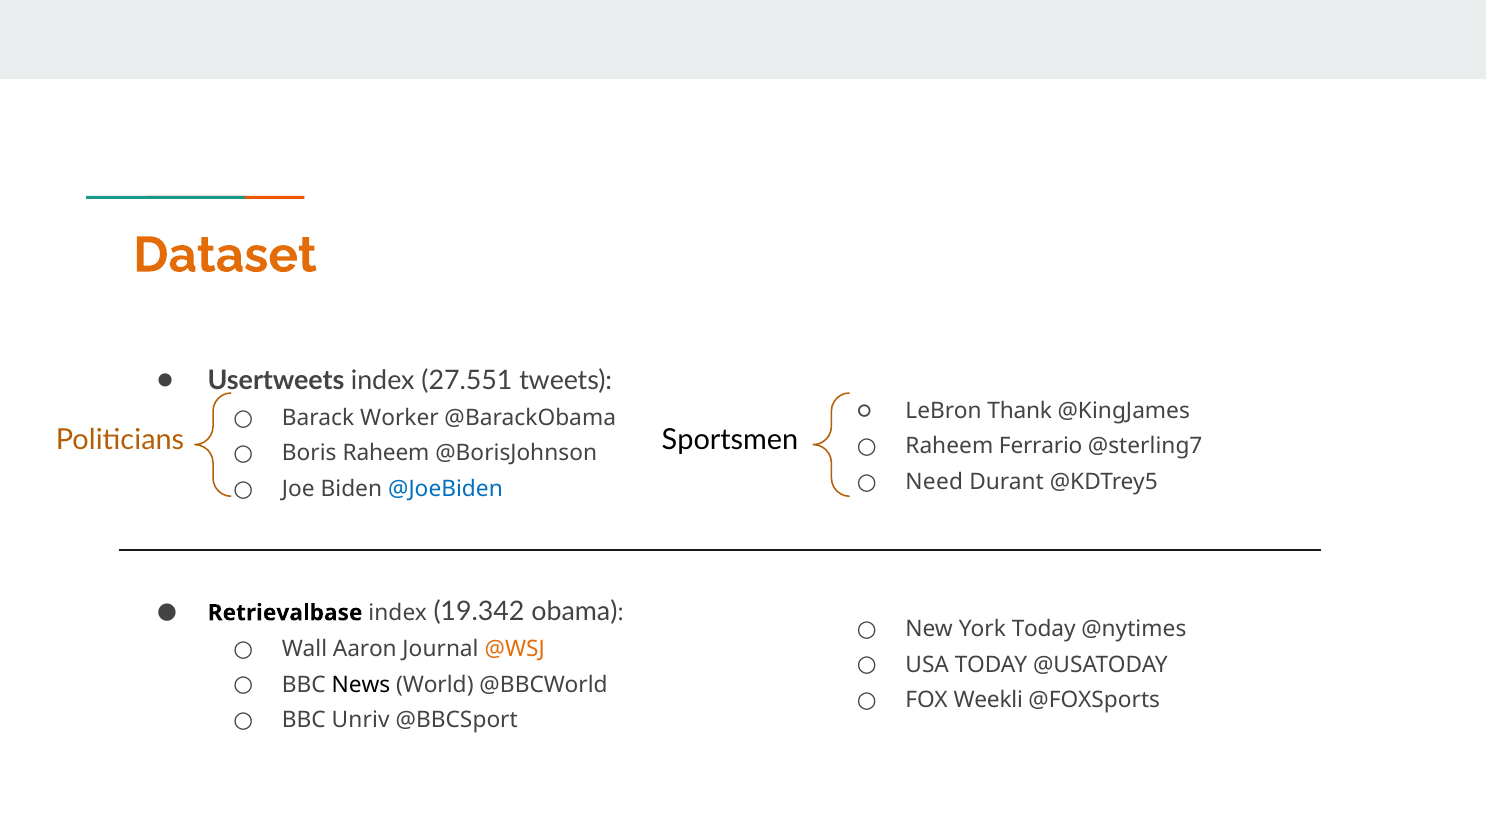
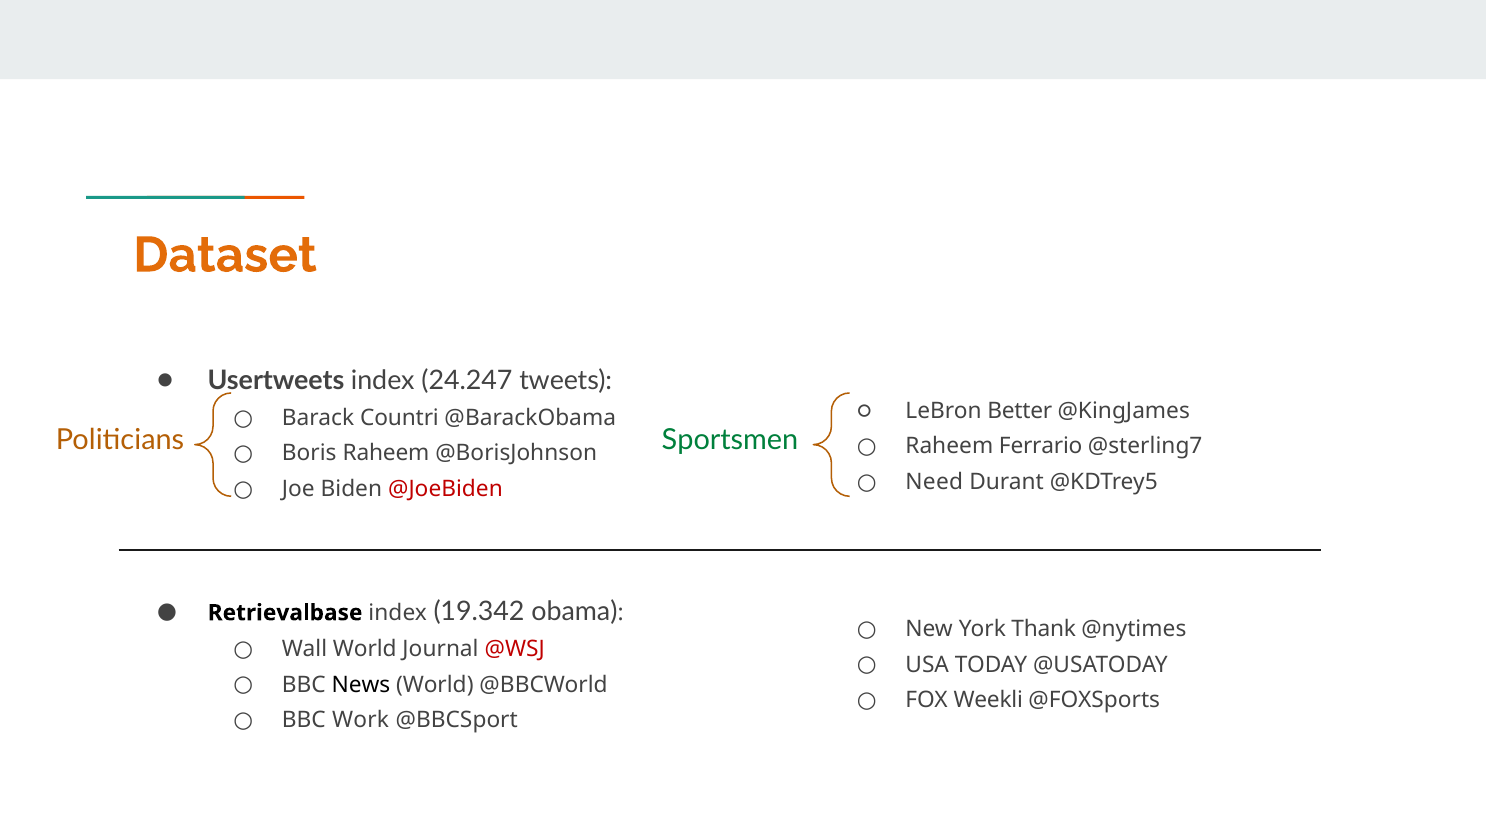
27.551: 27.551 -> 24.247 (467, 380)
Thank: Thank -> Better (1020, 411)
Worker: Worker -> Countri (400, 418)
Sportsmen colour: black -> green (730, 440)
@JoeBiden colour: blue -> red (445, 489)
York Today: Today -> Thank (1044, 629)
Wall Aaron: Aaron -> World (365, 649)
@WSJ colour: orange -> red (515, 649)
Unriv: Unriv -> Work (361, 720)
